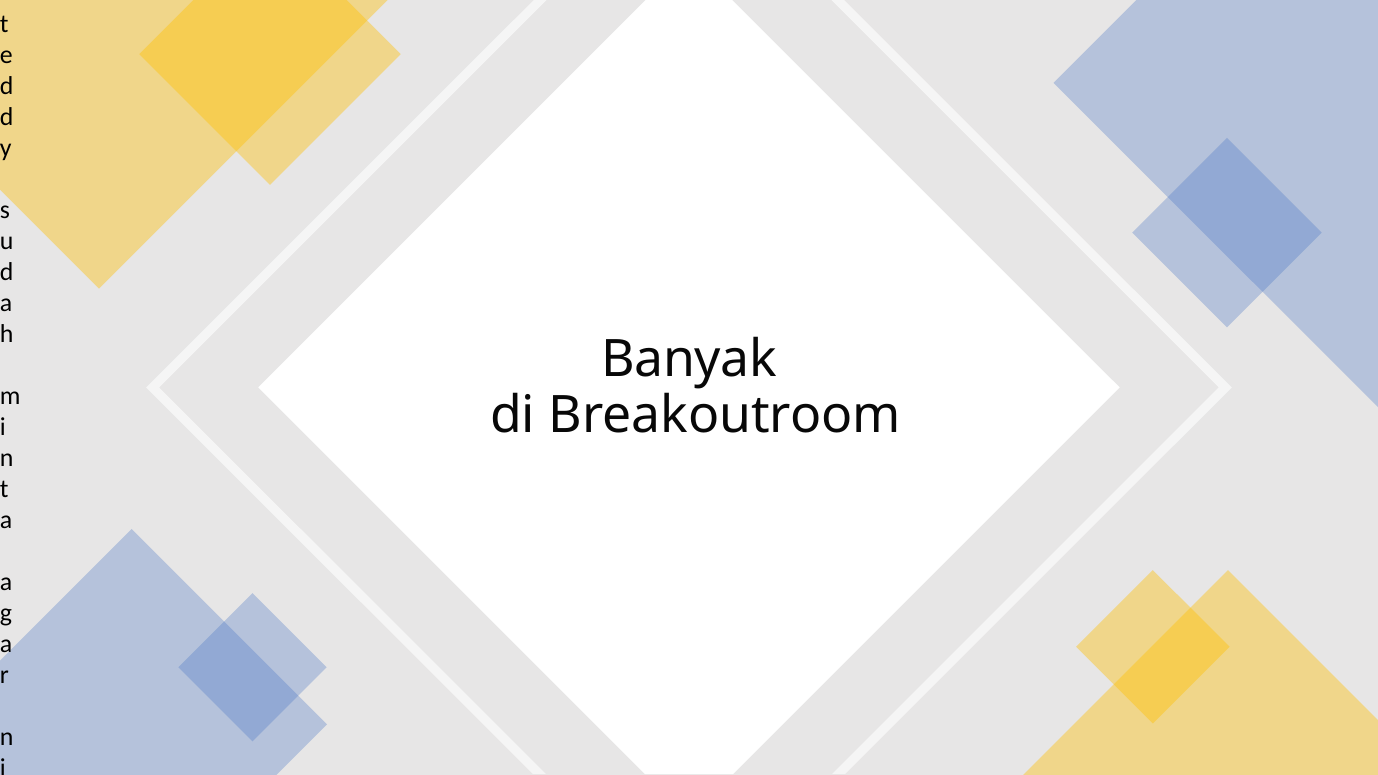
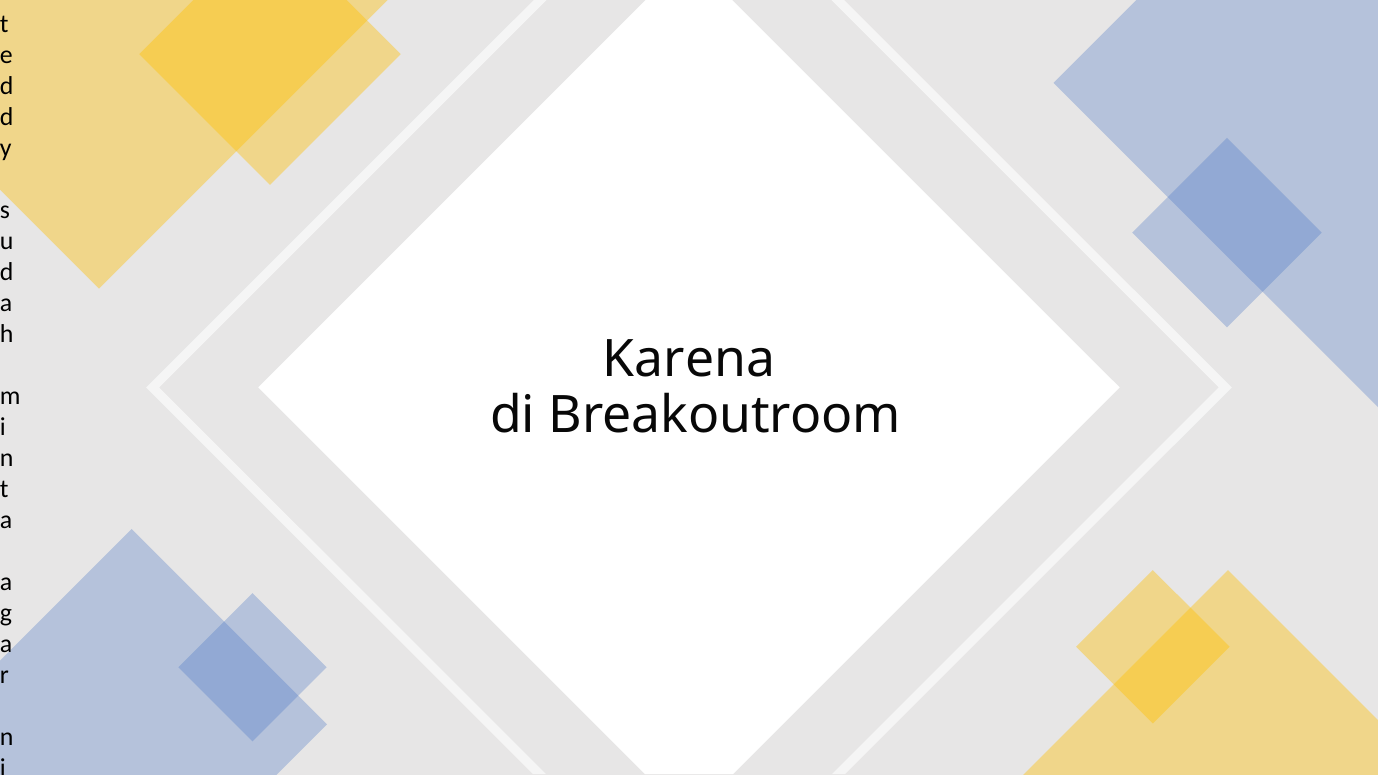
Banyak: Banyak -> Karena (689, 359)
